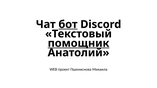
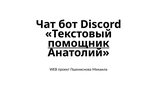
бот underline: present -> none (68, 24)
